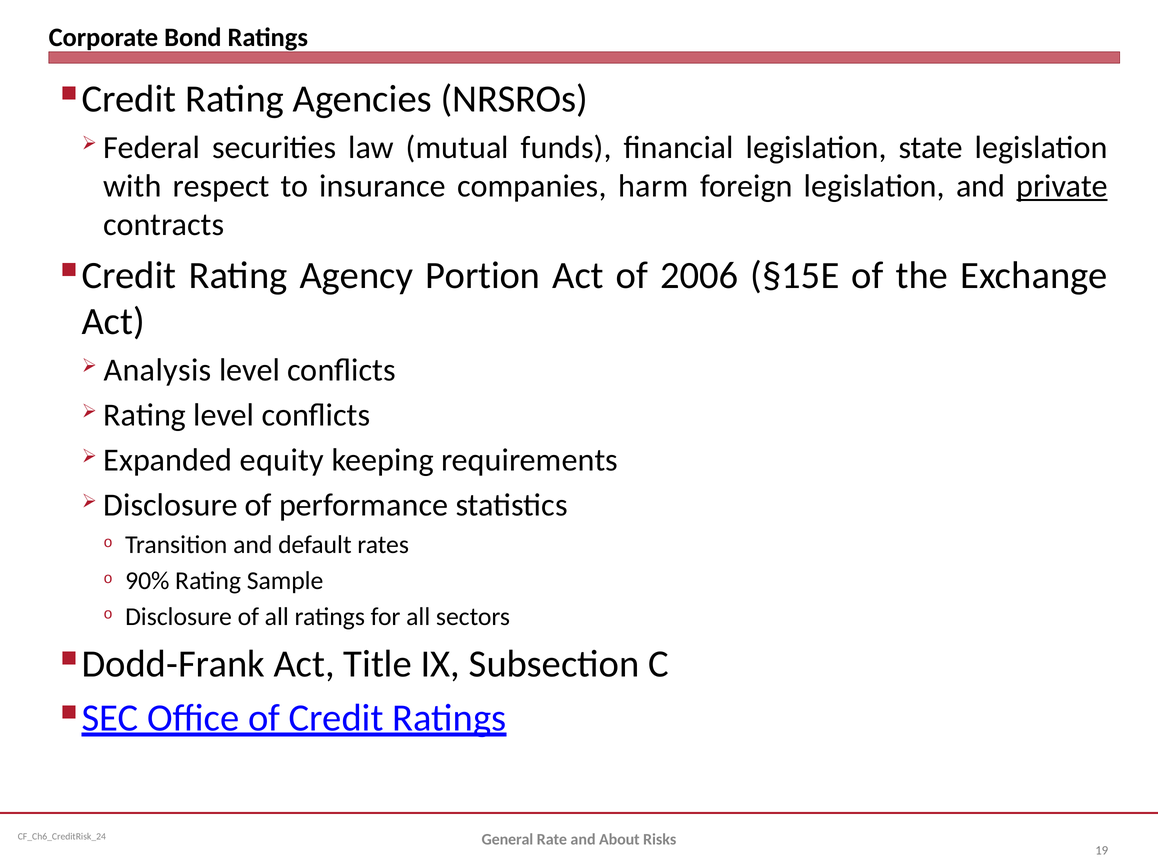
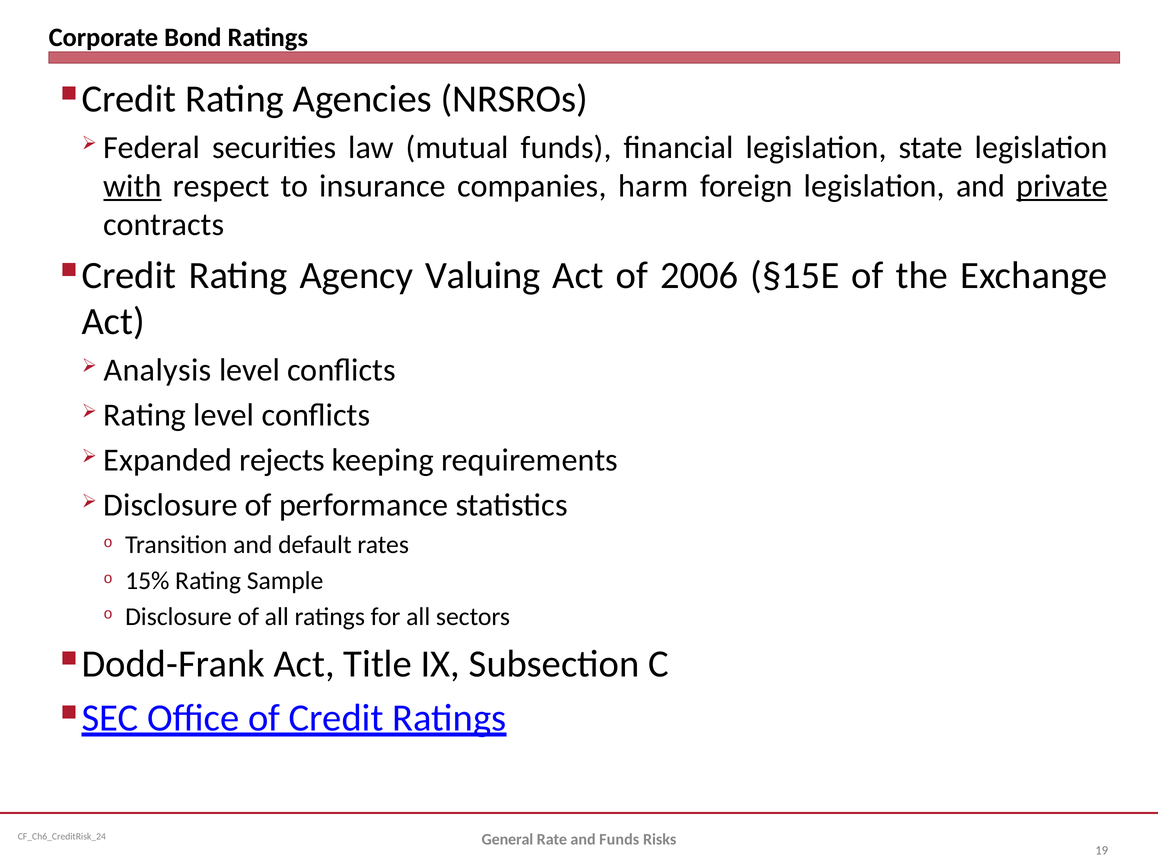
with underline: none -> present (132, 186)
Portion: Portion -> Valuing (483, 276)
equity: equity -> rejects (282, 461)
90%: 90% -> 15% (147, 581)
and About: About -> Funds (619, 840)
